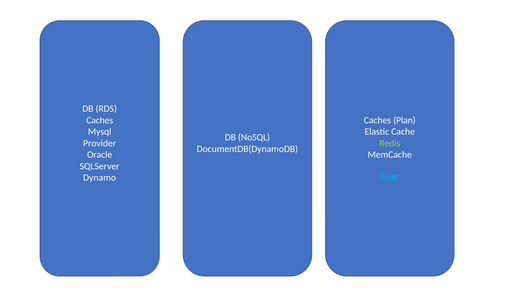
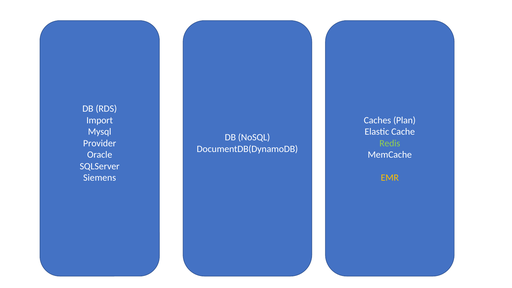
Caches: Caches -> Import (100, 120)
Dynamo: Dynamo -> Siemens (100, 178)
EMR colour: light blue -> yellow (390, 178)
